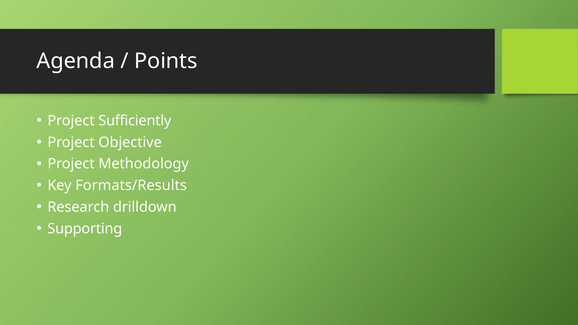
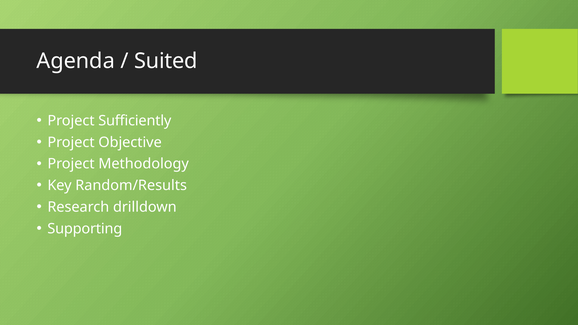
Points: Points -> Suited (166, 61)
Formats/Results: Formats/Results -> Random/Results (131, 186)
